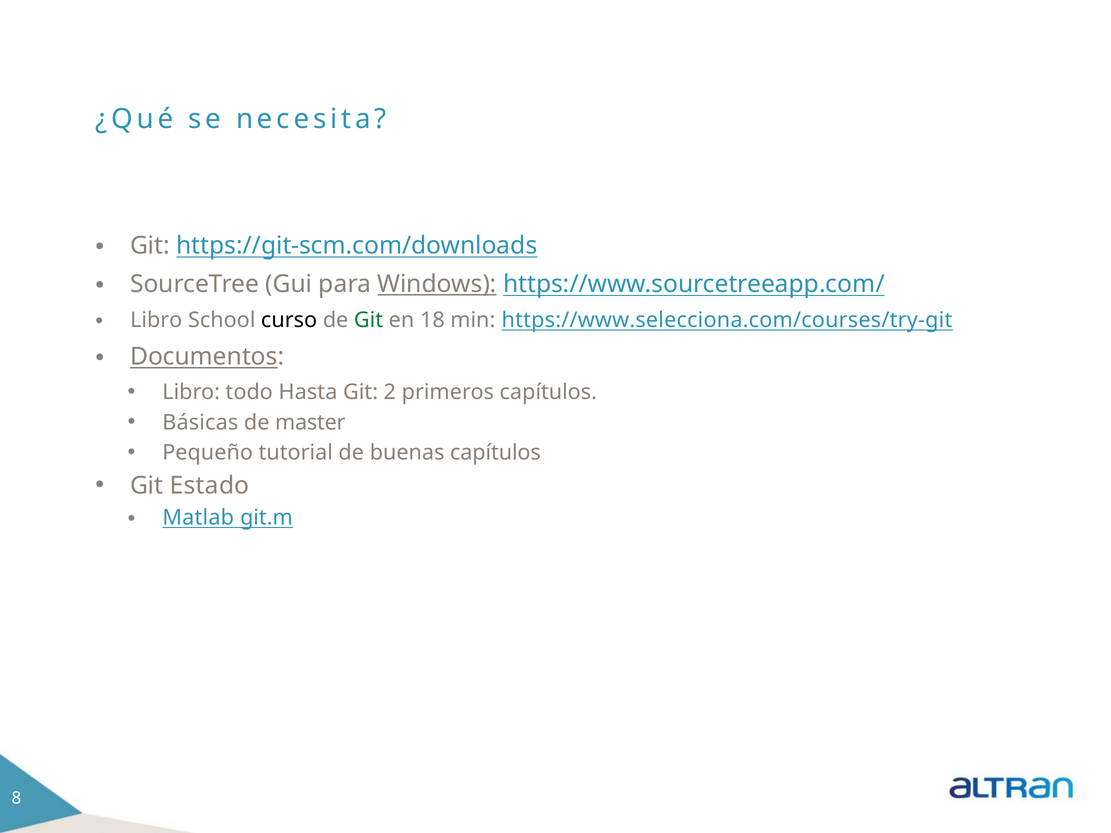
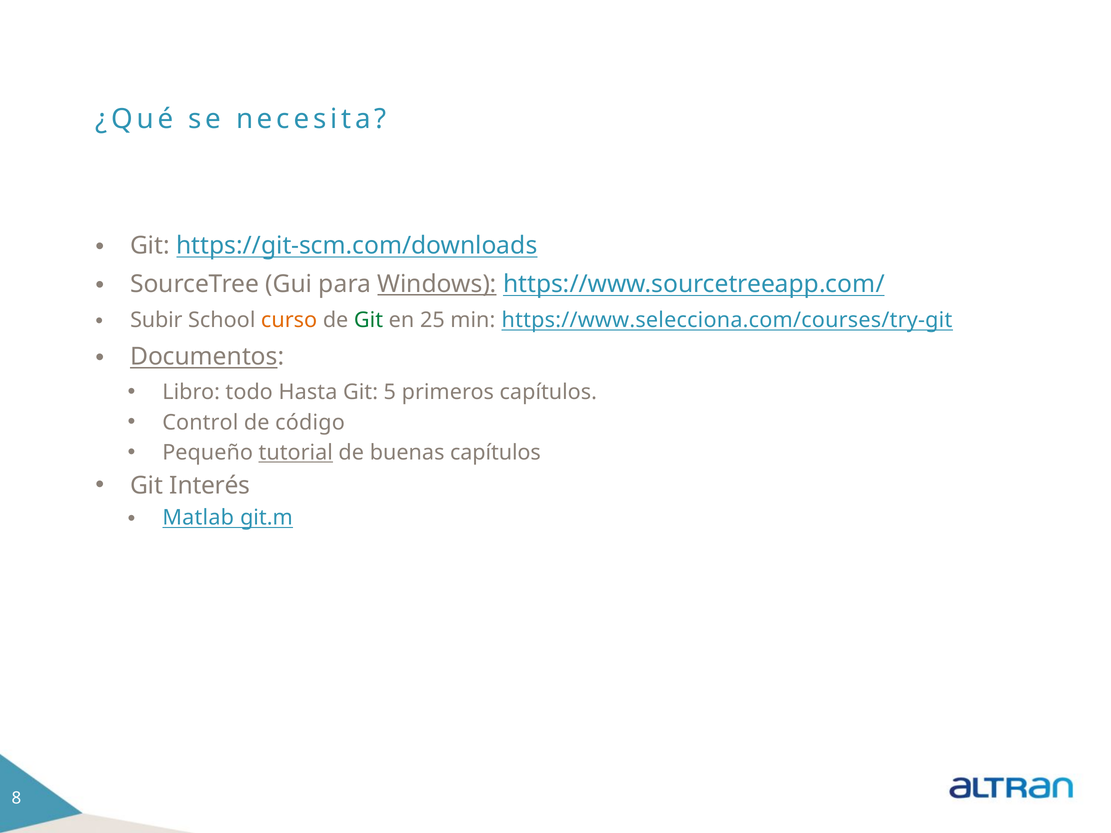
Libro: Libro -> Subir (156, 320)
curso colour: black -> orange (289, 320)
18: 18 -> 25 (432, 320)
2: 2 -> 5 (390, 392)
Básicas: Básicas -> Control (200, 423)
master: master -> código (310, 423)
tutorial underline: none -> present (296, 453)
Estado: Estado -> Interés (210, 486)
